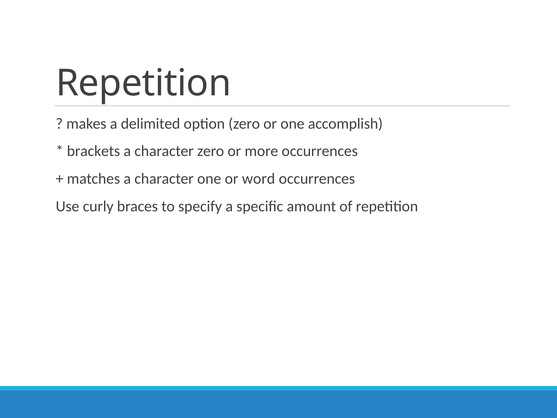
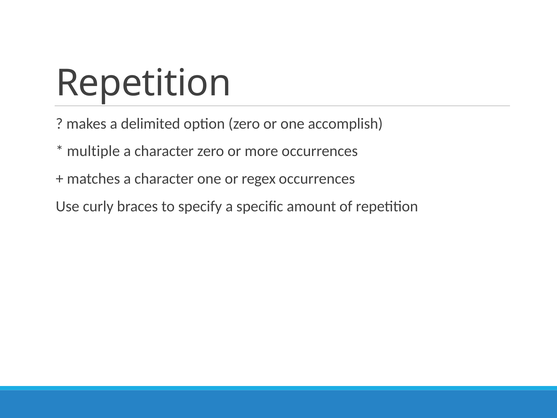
brackets: brackets -> multiple (93, 151)
word: word -> regex (259, 179)
